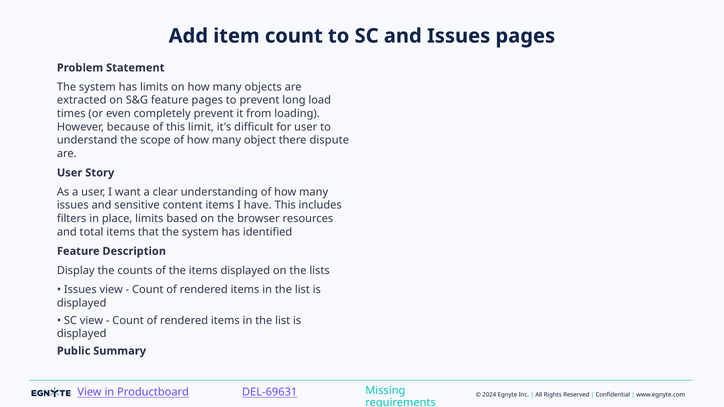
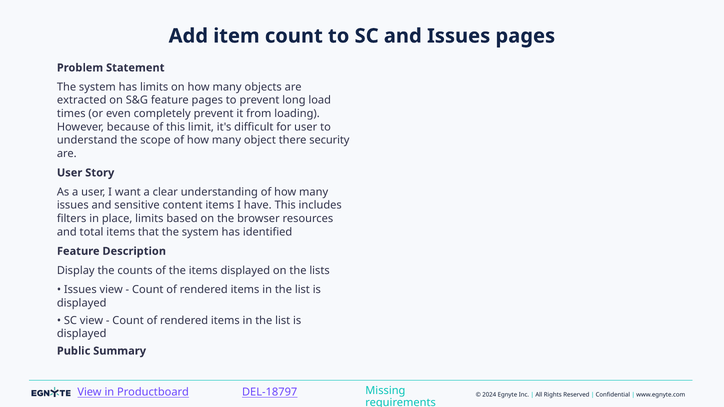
dispute: dispute -> security (329, 140)
DEL-69631: DEL-69631 -> DEL-18797 (270, 392)
